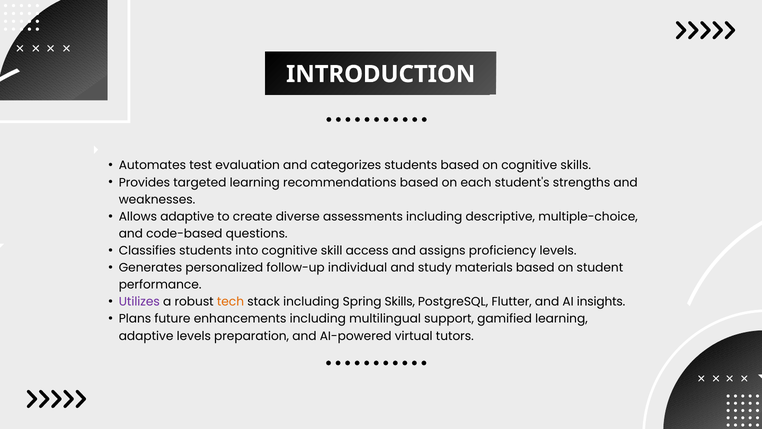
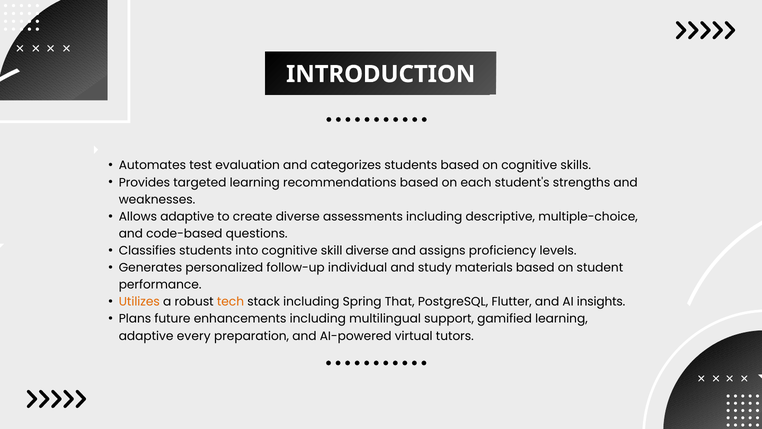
skill access: access -> diverse (367, 251)
Utilizes colour: purple -> orange (139, 302)
Spring Skills: Skills -> That (400, 302)
adaptive levels: levels -> every (194, 336)
